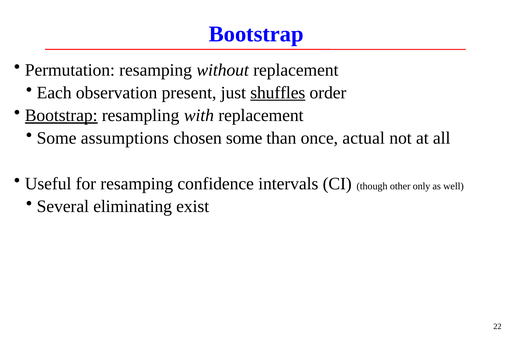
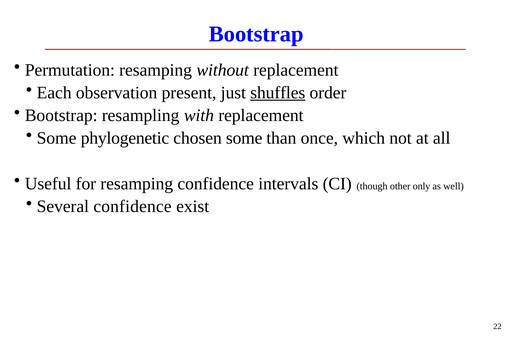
Bootstrap underline: present -> none (61, 116)
assumptions: assumptions -> phylogenetic (125, 138)
actual: actual -> which (364, 138)
Several eliminating: eliminating -> confidence (132, 207)
